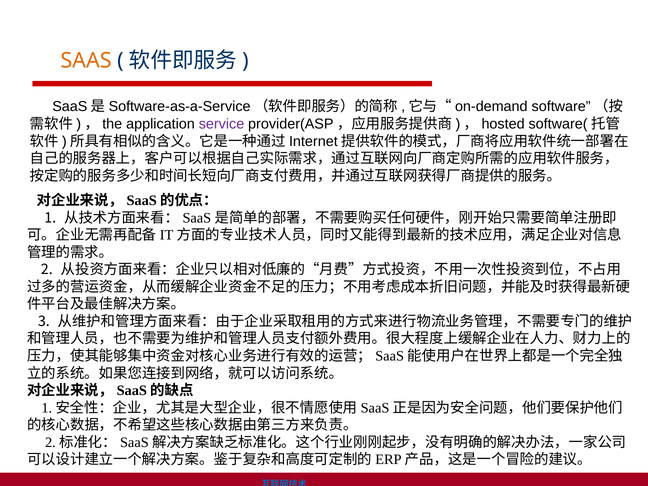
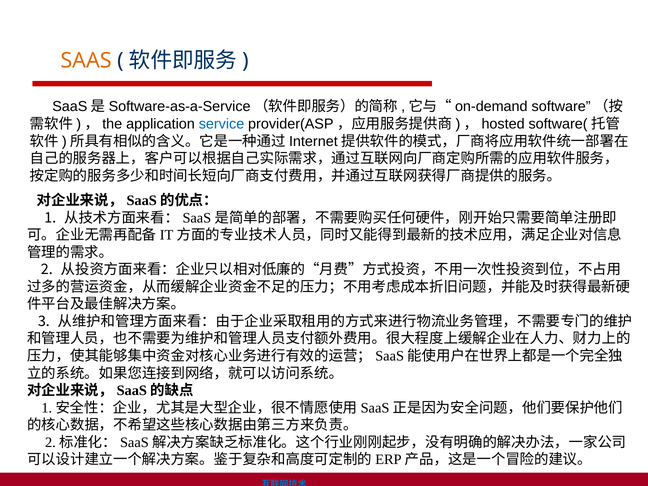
service colour: purple -> blue (222, 124)
